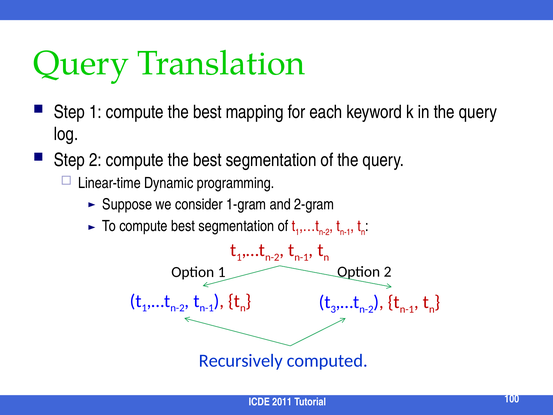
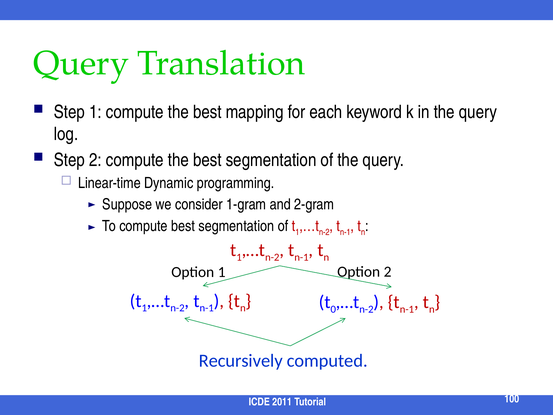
3: 3 -> 0 (333, 309)
